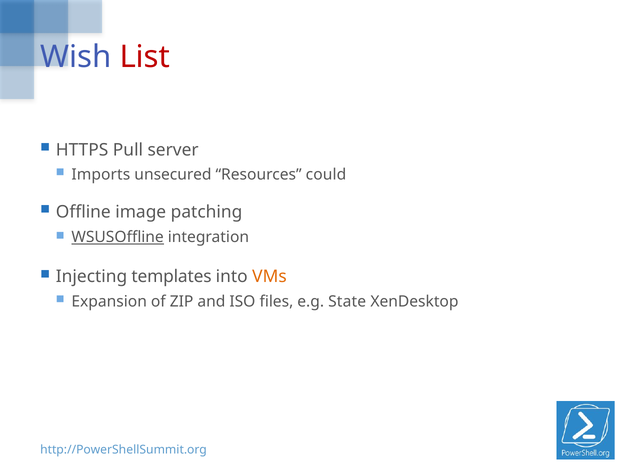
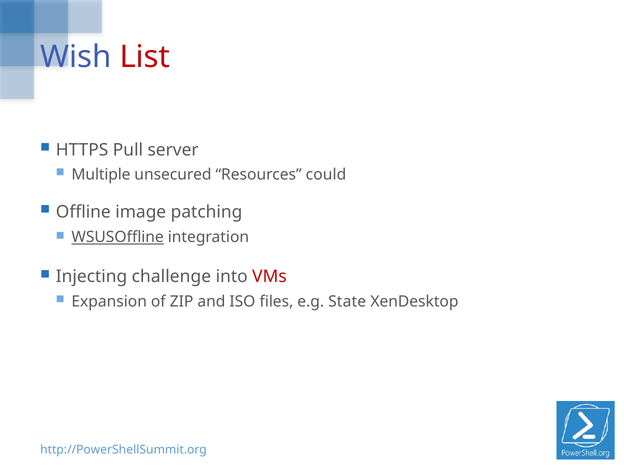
Imports: Imports -> Multiple (101, 175)
templates: templates -> challenge (171, 277)
VMs colour: orange -> red (269, 277)
